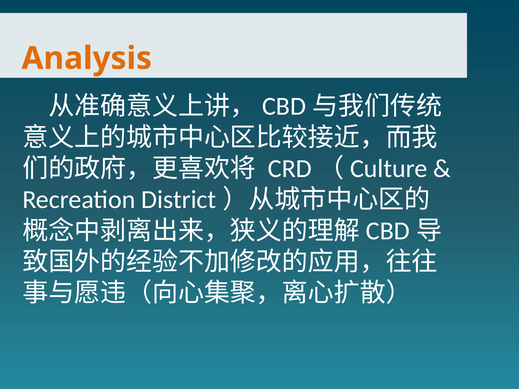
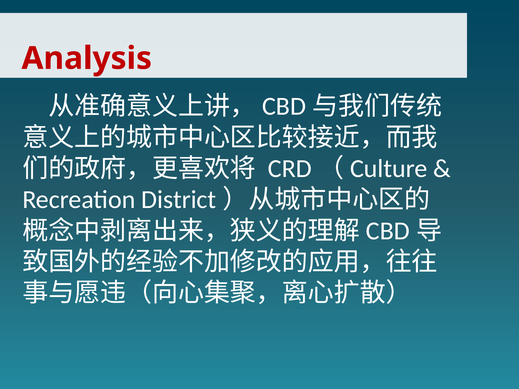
Analysis colour: orange -> red (87, 58)
